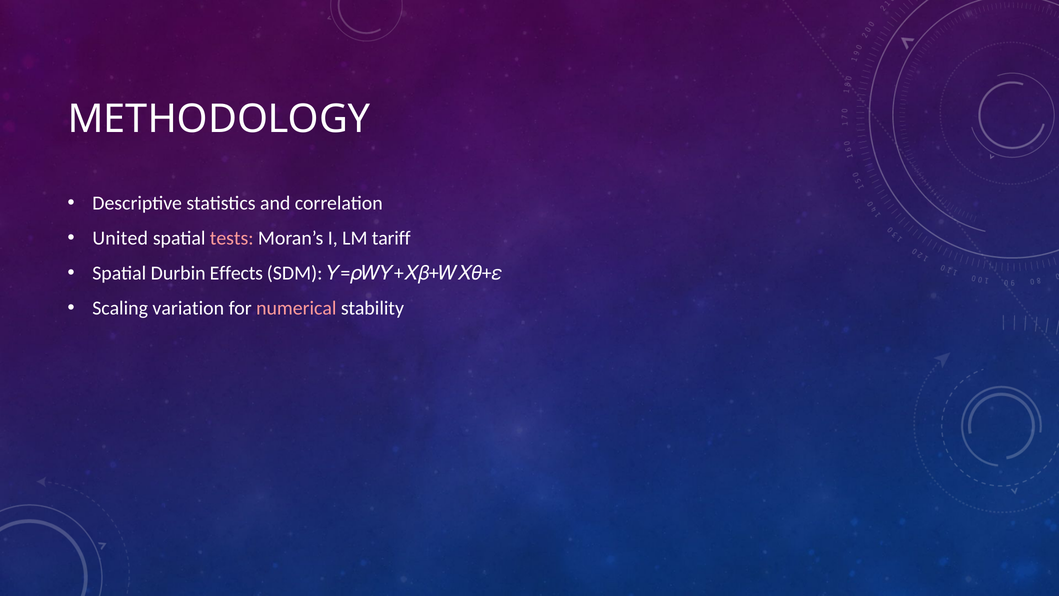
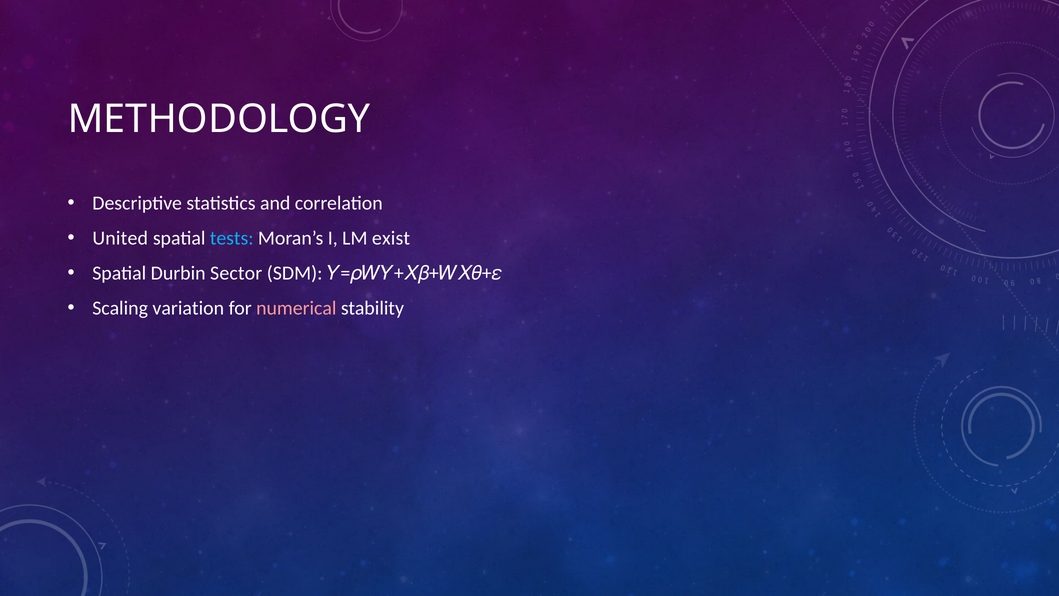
tests colour: pink -> light blue (232, 238)
tariff: tariff -> exist (391, 238)
Effects: Effects -> Sector (236, 273)
